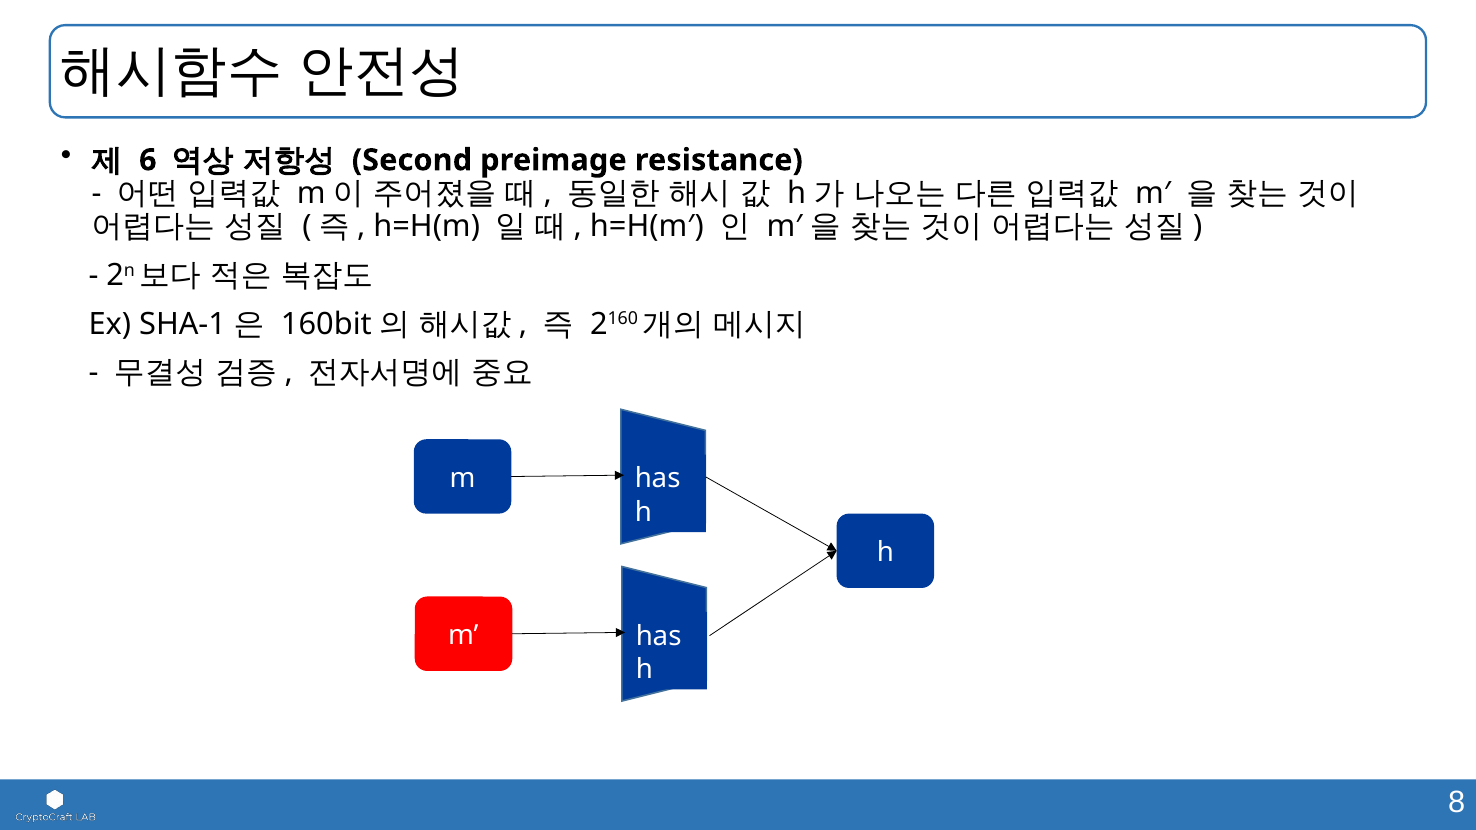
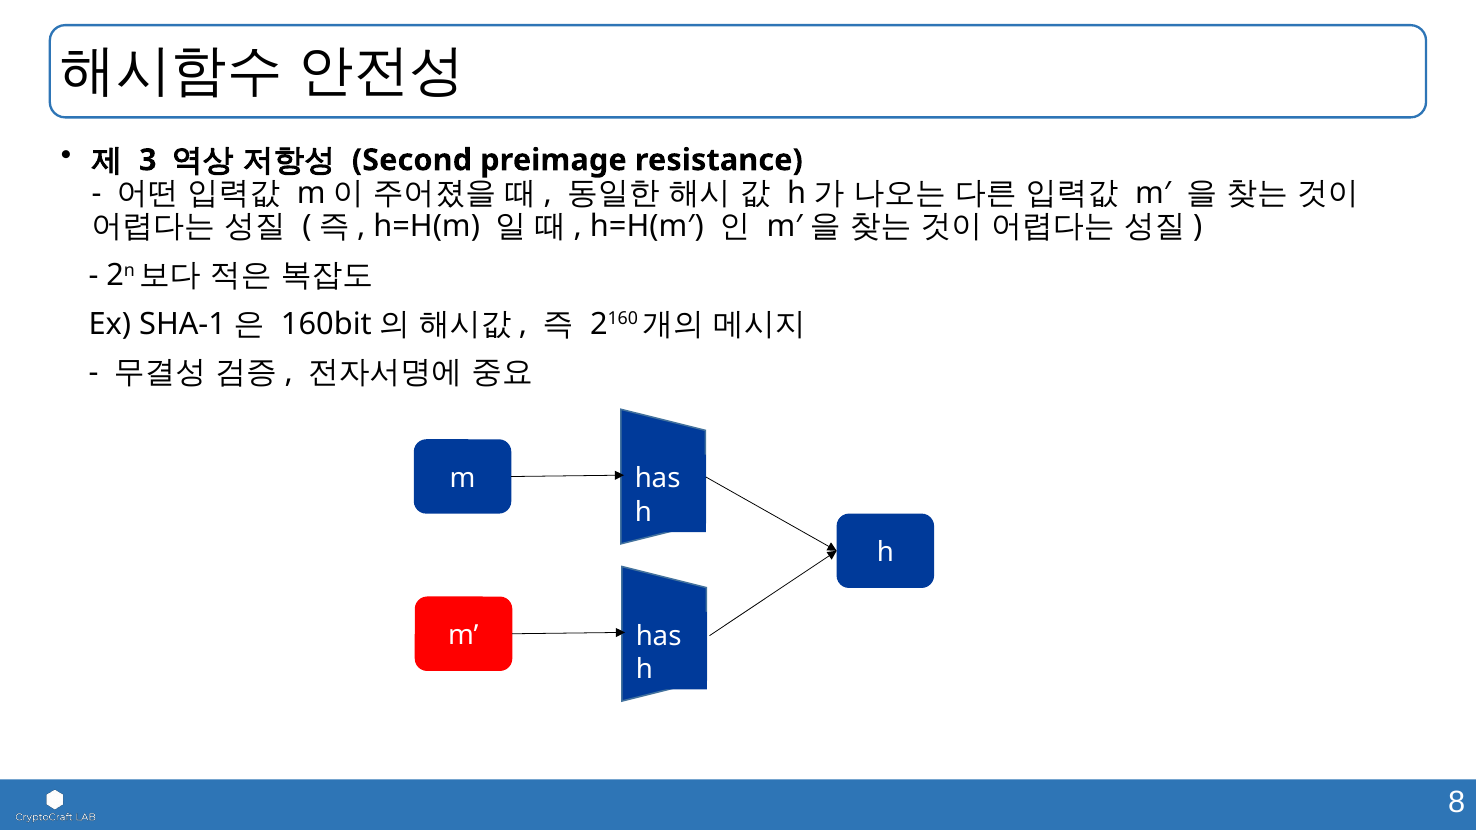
6: 6 -> 3 (148, 160)
